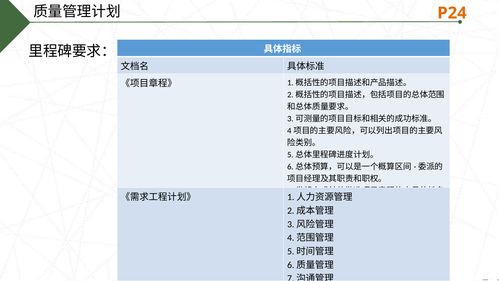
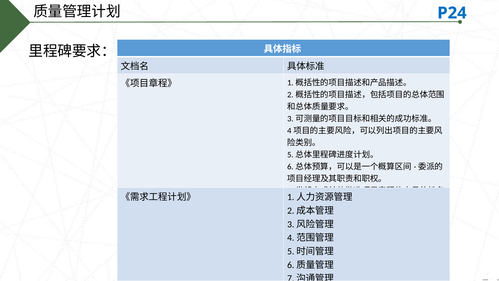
P24 colour: orange -> blue (452, 13)
